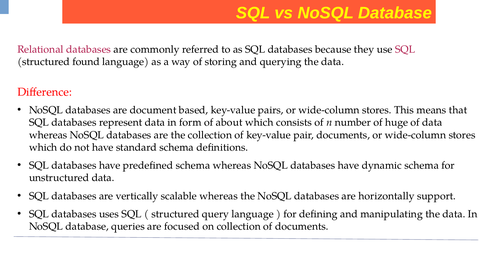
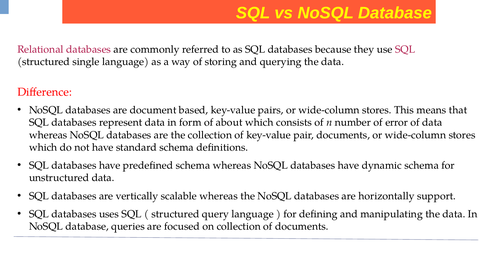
found: found -> single (86, 62)
huge: huge -> error (397, 123)
